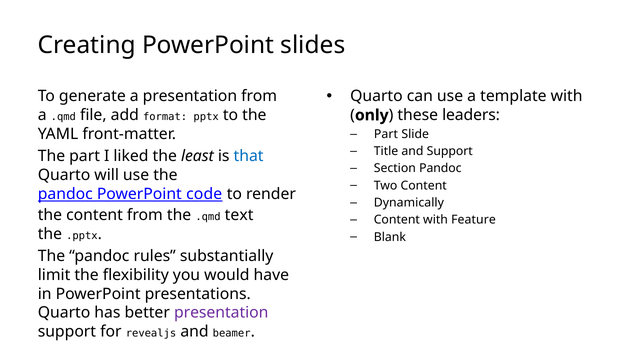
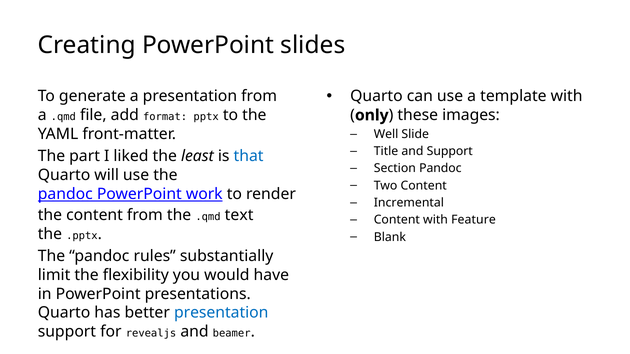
leaders: leaders -> images (471, 115)
Part: Part -> Well (386, 134)
code: code -> work (204, 194)
Dynamically: Dynamically -> Incremental (409, 203)
presentation colour: purple -> blue (221, 313)
